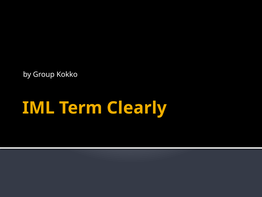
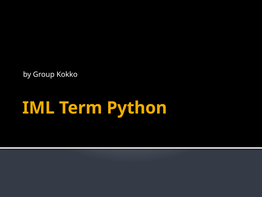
Clearly: Clearly -> Python (137, 108)
